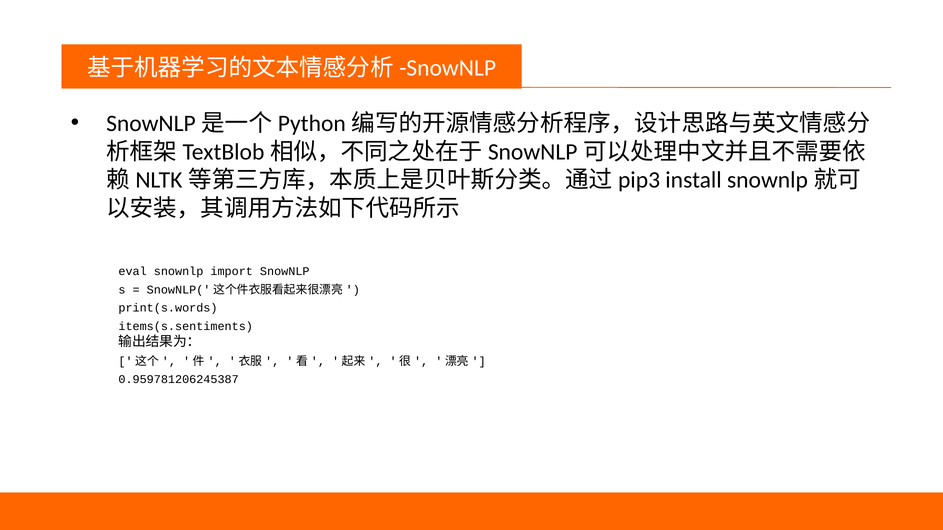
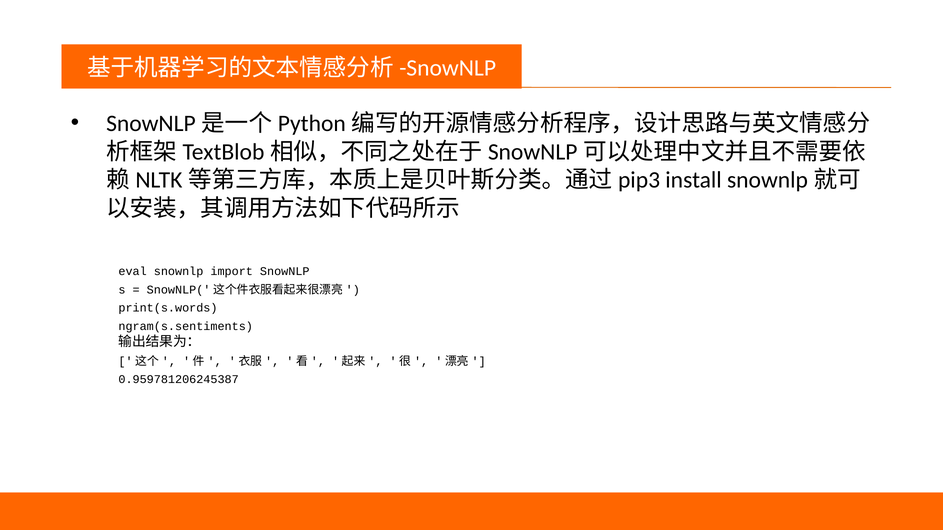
items(s.sentiments: items(s.sentiments -> ngram(s.sentiments (186, 327)
